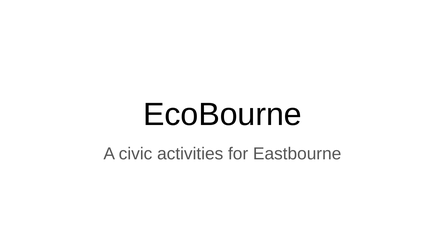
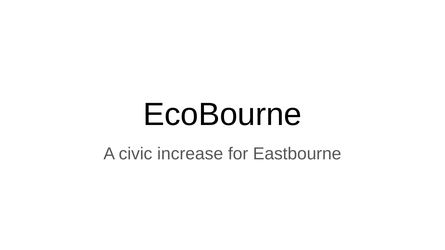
activities: activities -> increase (190, 154)
